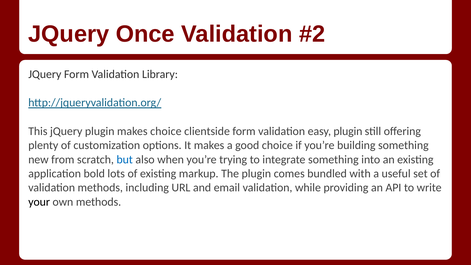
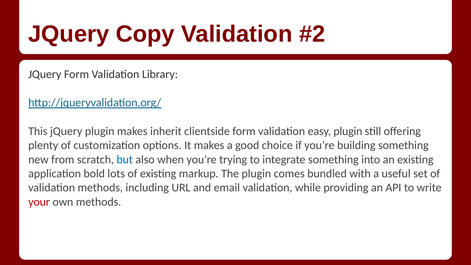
Once: Once -> Copy (145, 34)
makes choice: choice -> inherit (166, 131)
your colour: black -> red (39, 202)
